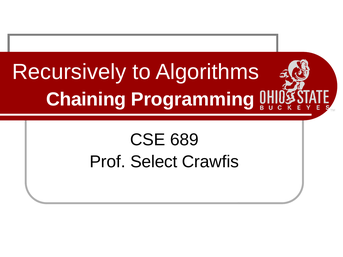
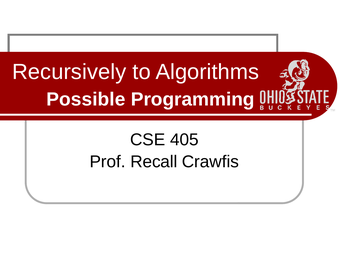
Chaining: Chaining -> Possible (86, 99)
689: 689 -> 405 (184, 140)
Select: Select -> Recall (154, 162)
